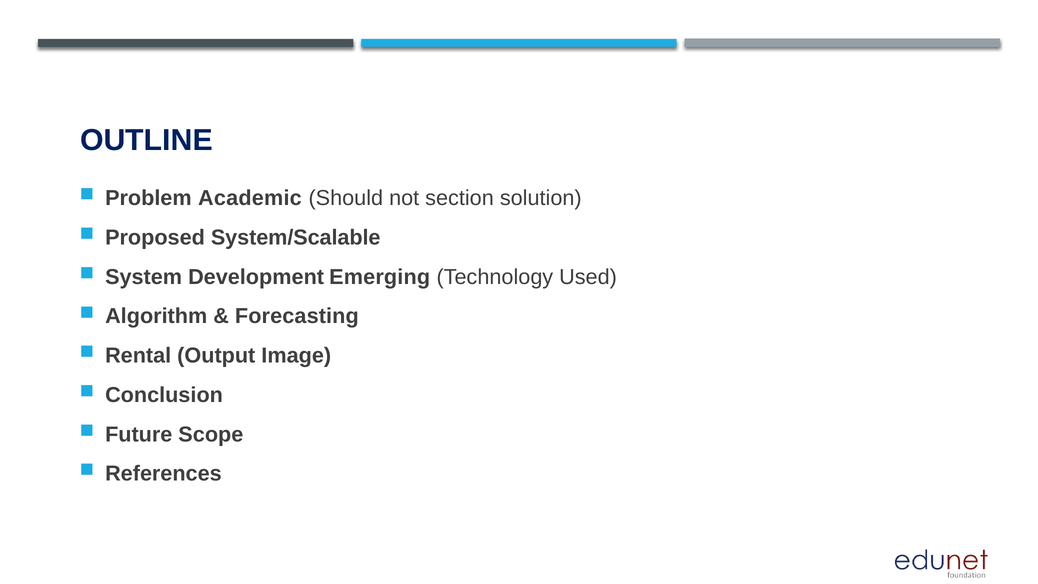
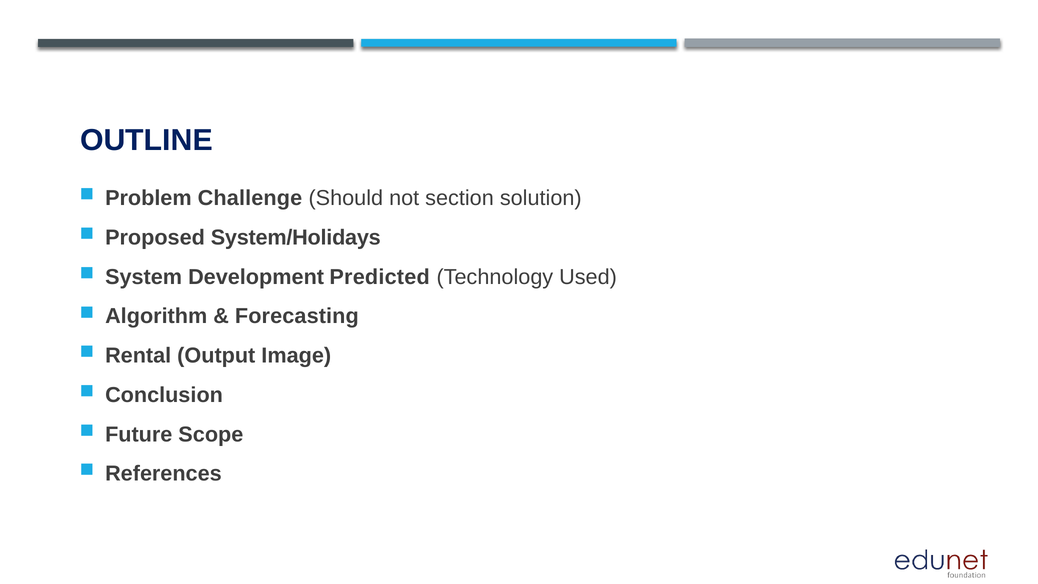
Academic: Academic -> Challenge (250, 198)
System/Scalable: System/Scalable -> System/Holidays (296, 238)
Emerging: Emerging -> Predicted (380, 277)
